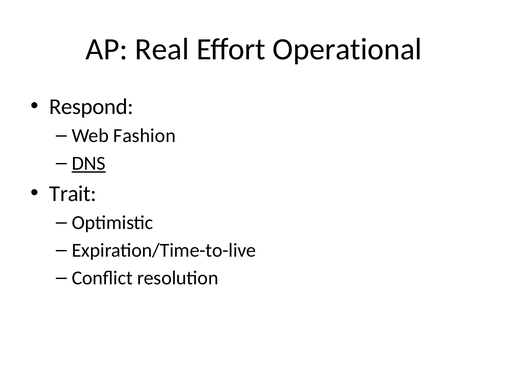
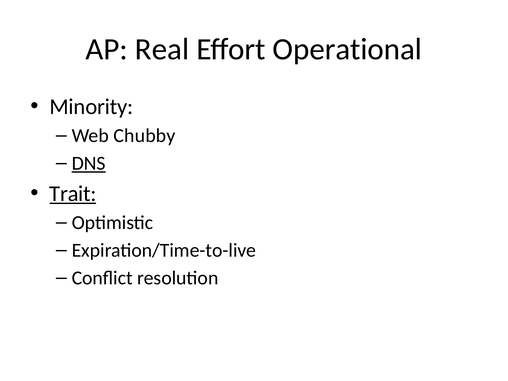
Respond: Respond -> Minority (91, 107)
Fashion: Fashion -> Chubby (144, 136)
Trait underline: none -> present (73, 194)
